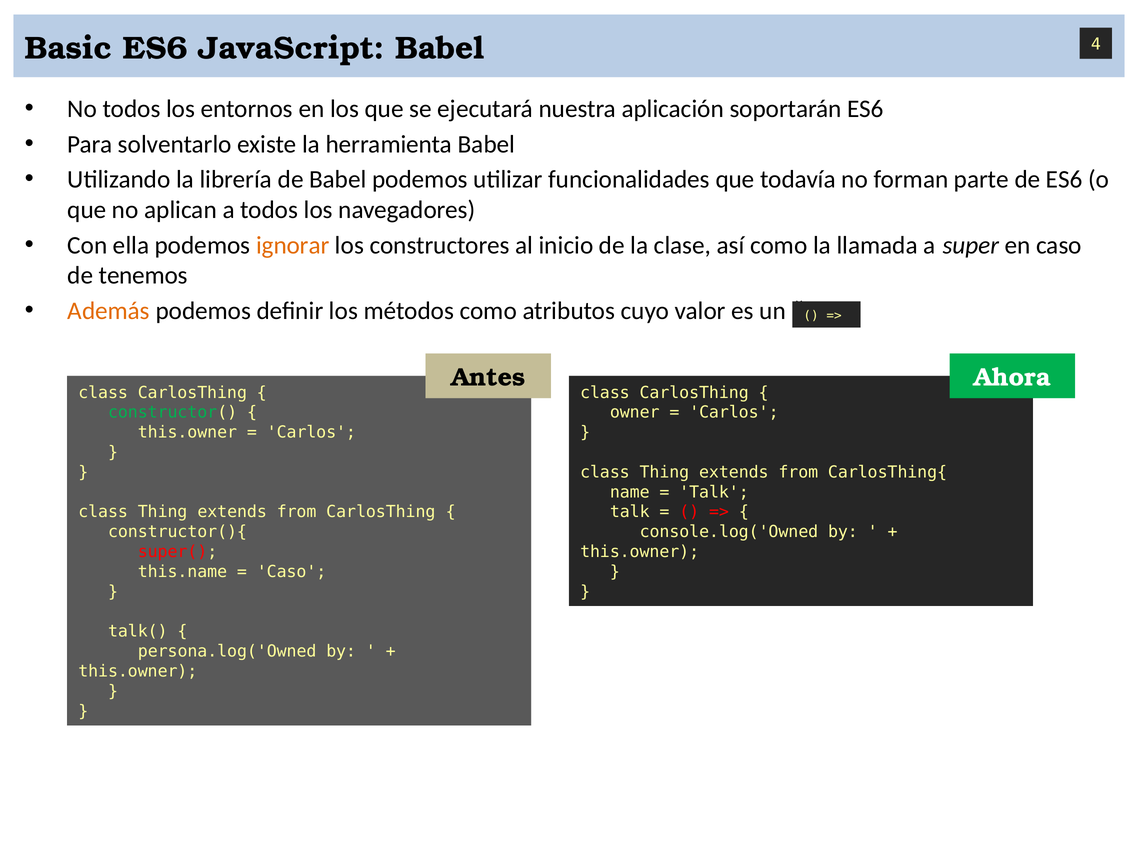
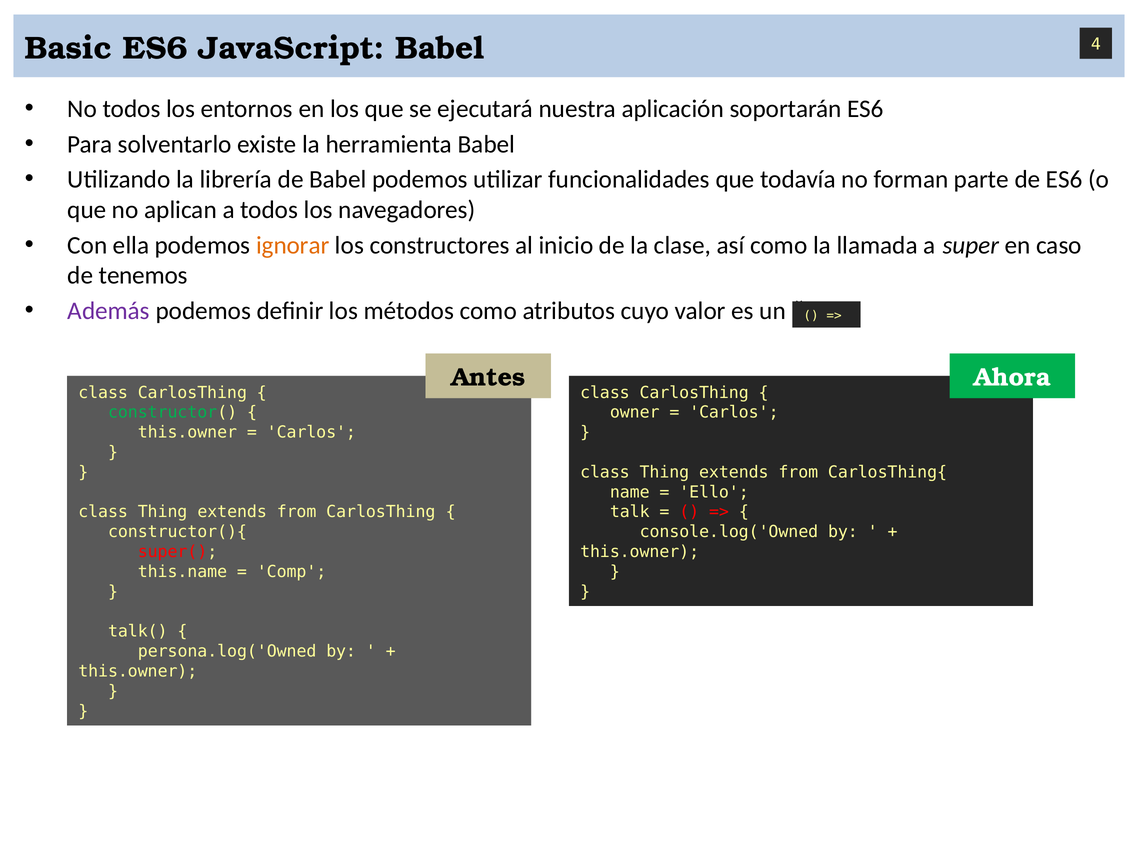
Además colour: orange -> purple (109, 311)
Talk: Talk -> Ello (714, 492)
Caso: Caso -> Comp (292, 571)
